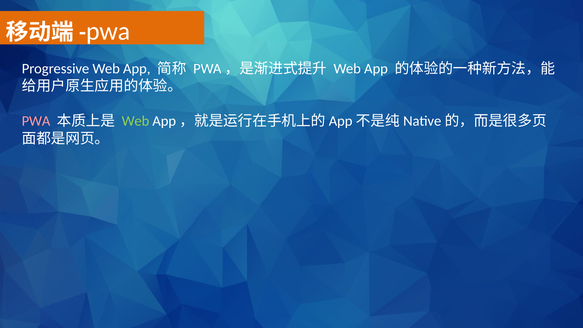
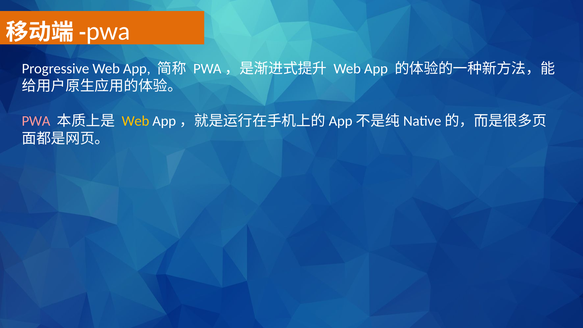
Web colour: light green -> yellow (135, 121)
